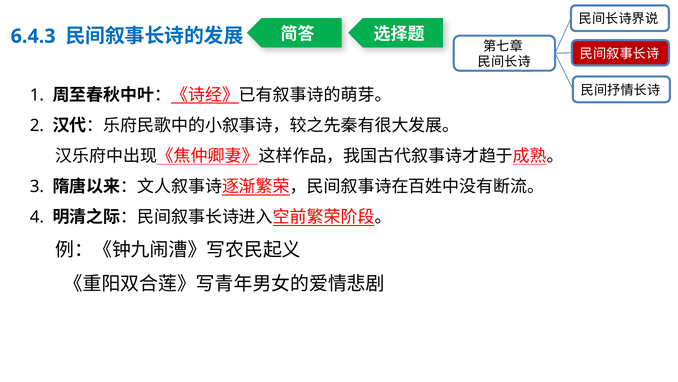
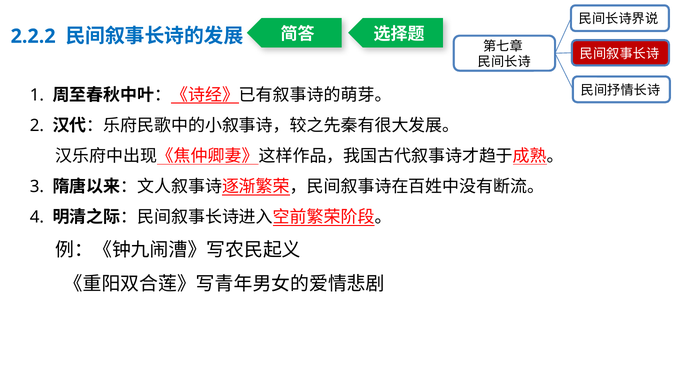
6.4.3: 6.4.3 -> 2.2.2 (33, 36)
